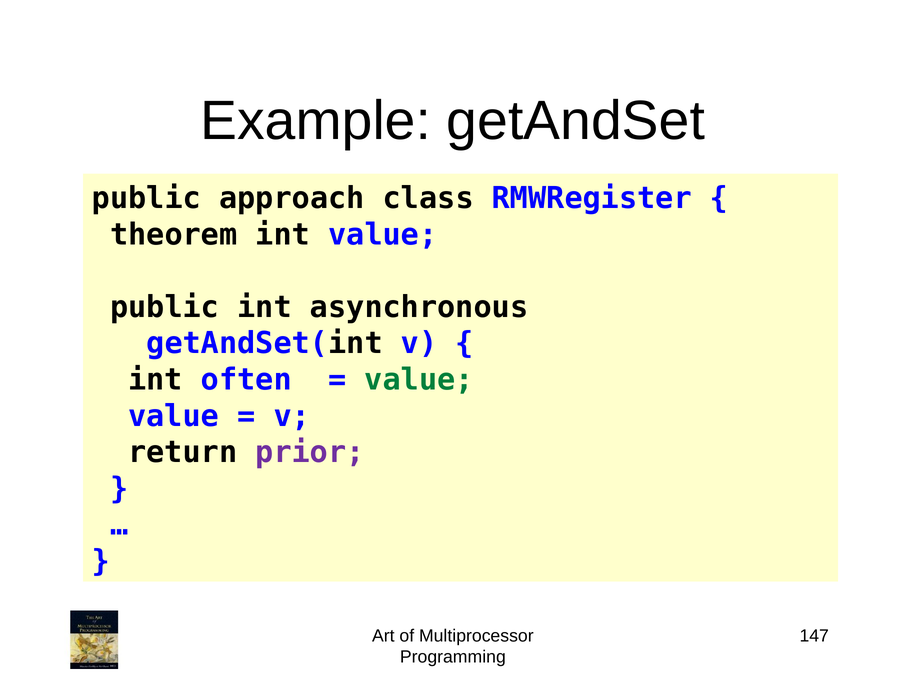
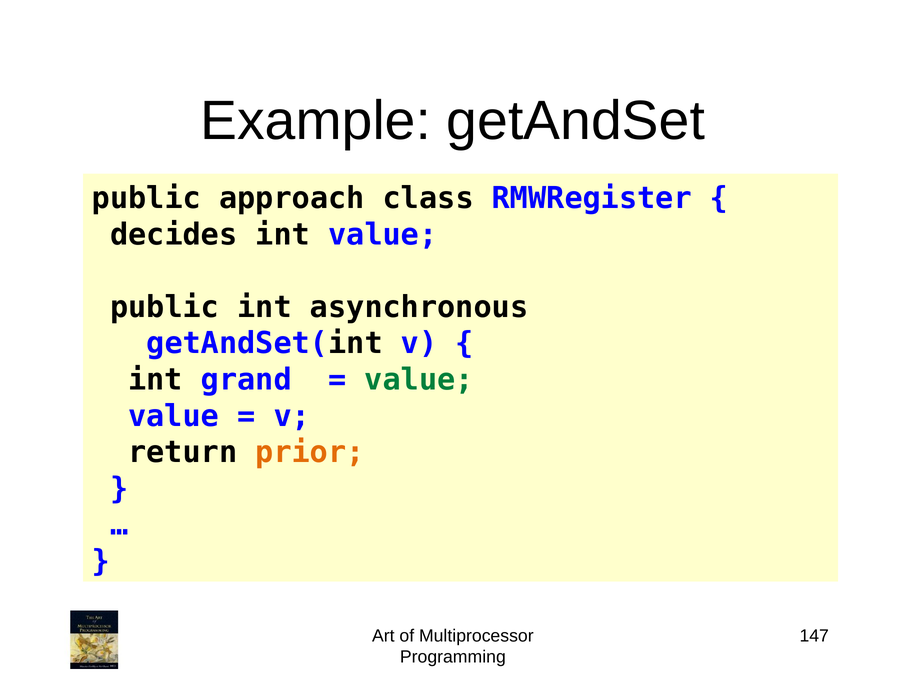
theorem: theorem -> decides (174, 235)
often: often -> grand (246, 380)
prior colour: purple -> orange (310, 452)
